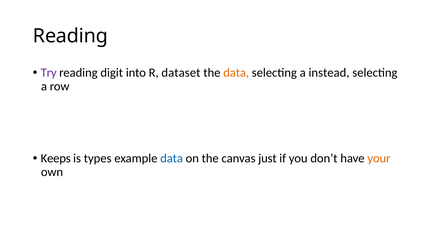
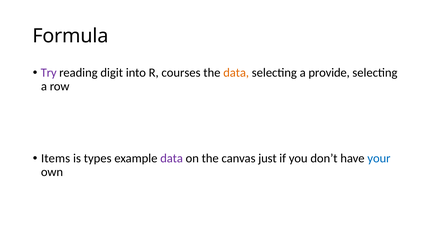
Reading: Reading -> Formula (71, 36)
dataset: dataset -> courses (181, 73)
instead: instead -> provide (329, 73)
Keeps: Keeps -> Items (56, 159)
data colour: blue -> purple (172, 159)
your colour: orange -> blue (379, 159)
